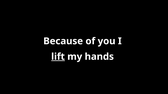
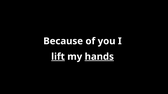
hands underline: none -> present (99, 57)
